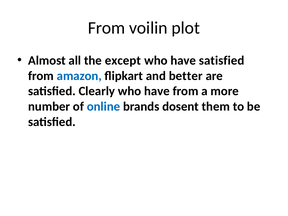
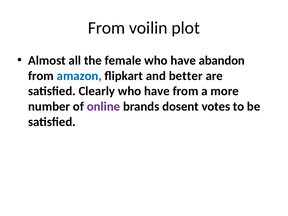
except: except -> female (123, 60)
have satisfied: satisfied -> abandon (222, 60)
online colour: blue -> purple (103, 107)
them: them -> votes (216, 107)
